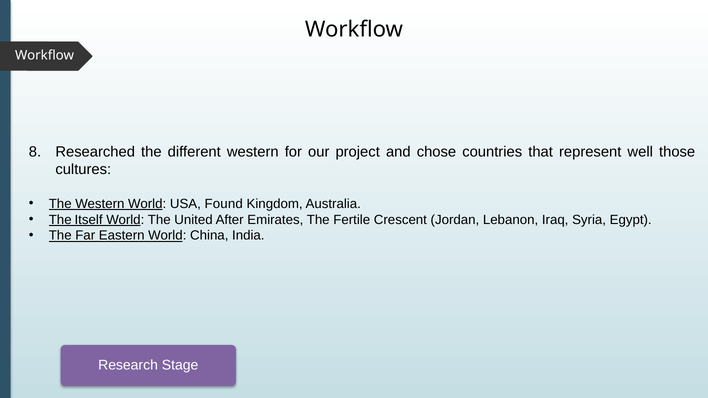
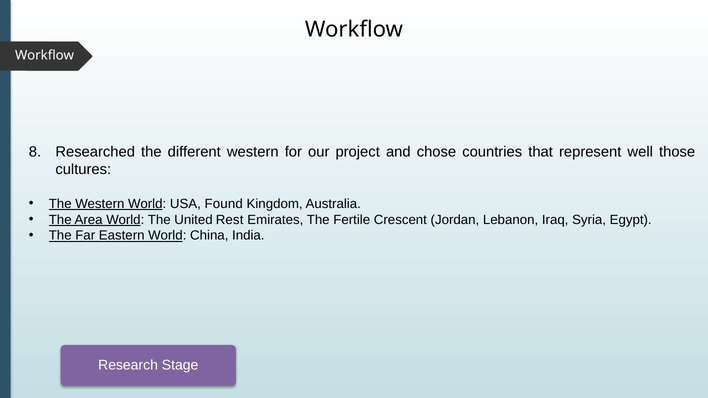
Itself: Itself -> Area (89, 220)
After: After -> Rest (230, 220)
